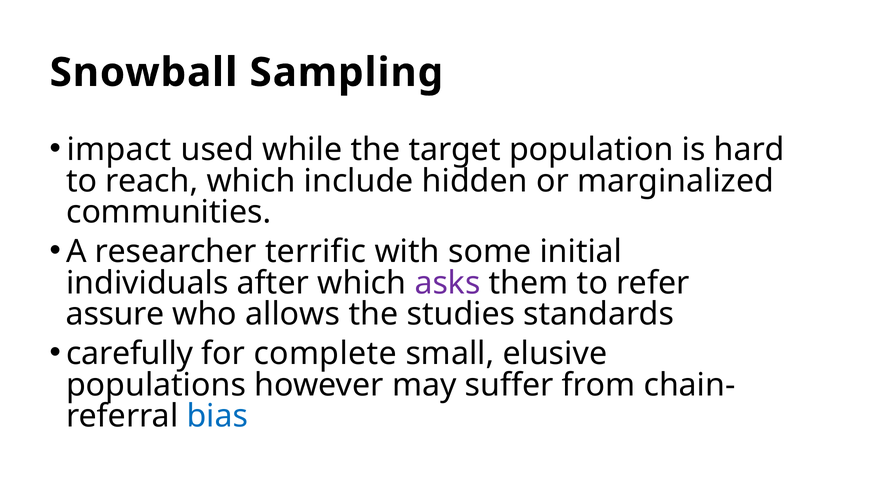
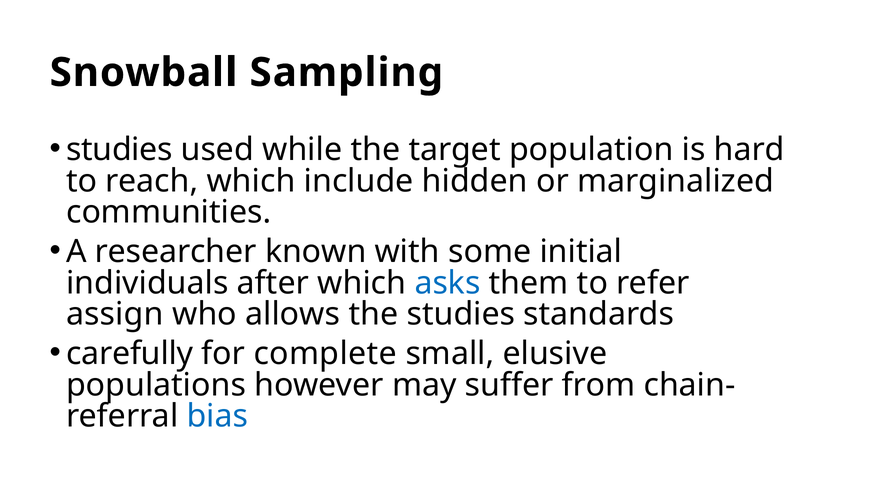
impact: impact -> studies (119, 150)
terrific: terrific -> known (316, 252)
asks colour: purple -> blue (448, 283)
assure: assure -> assign (115, 314)
